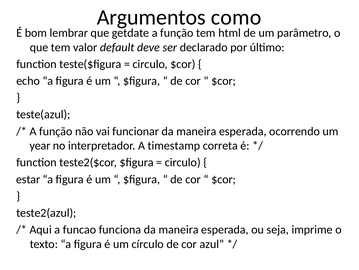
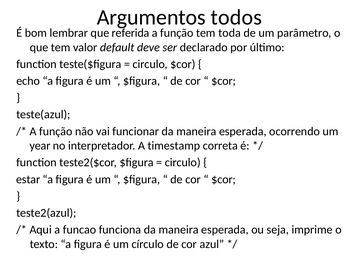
como: como -> todos (236, 17)
getdate: getdate -> referida (131, 33)
html: html -> toda (230, 33)
